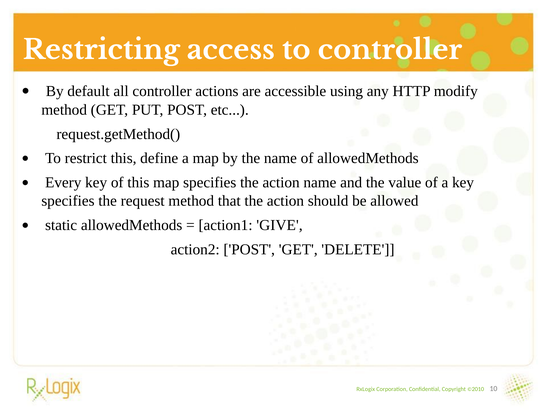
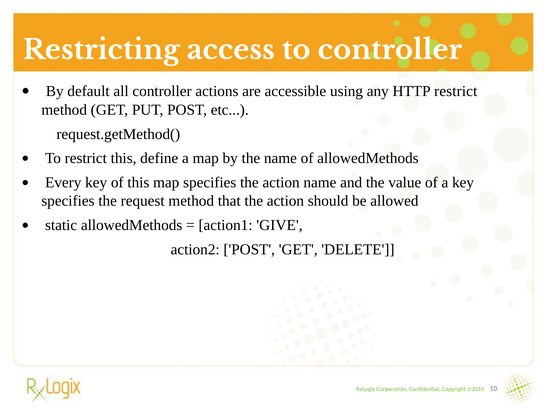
HTTP modify: modify -> restrict (456, 91)
